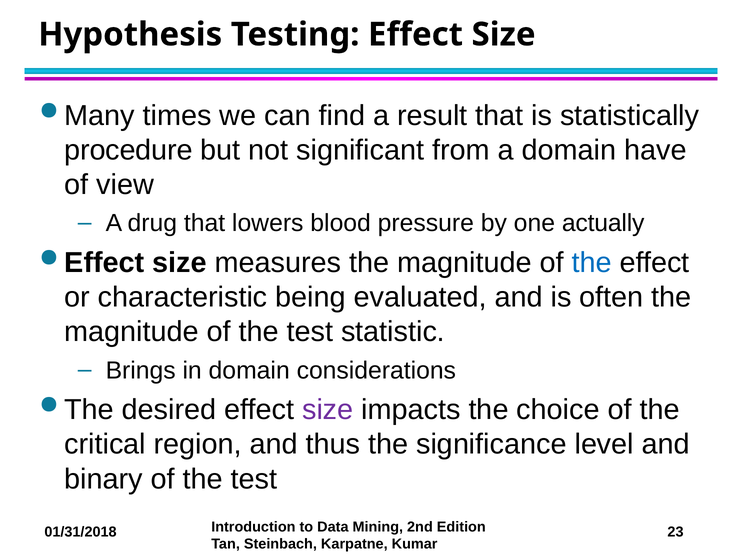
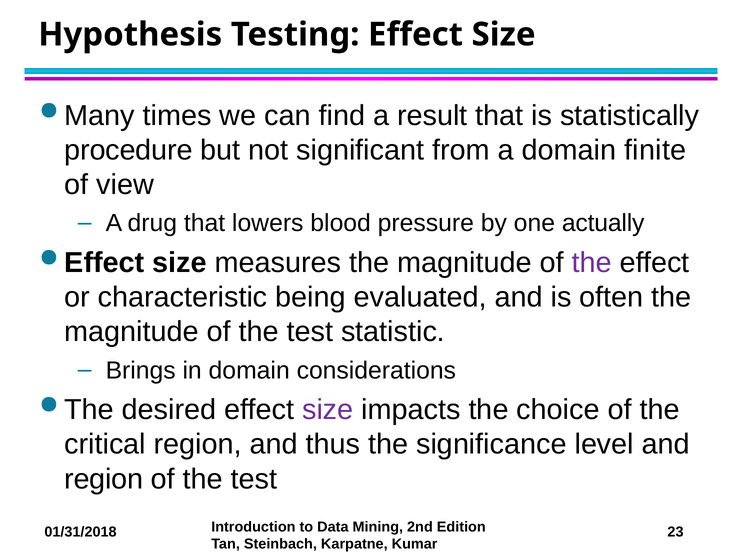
have: have -> finite (655, 150)
the colour: blue -> purple (592, 263)
binary: binary -> region (104, 479)
